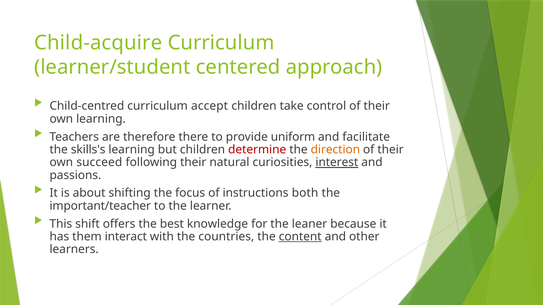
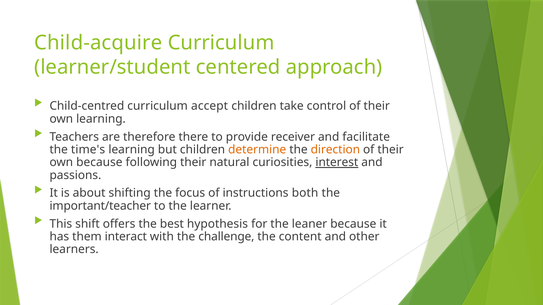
uniform: uniform -> receiver (293, 137)
skills's: skills's -> time's (88, 150)
determine colour: red -> orange (257, 150)
own succeed: succeed -> because (99, 163)
knowledge: knowledge -> hypothesis (217, 224)
countries: countries -> challenge (226, 237)
content underline: present -> none (300, 237)
